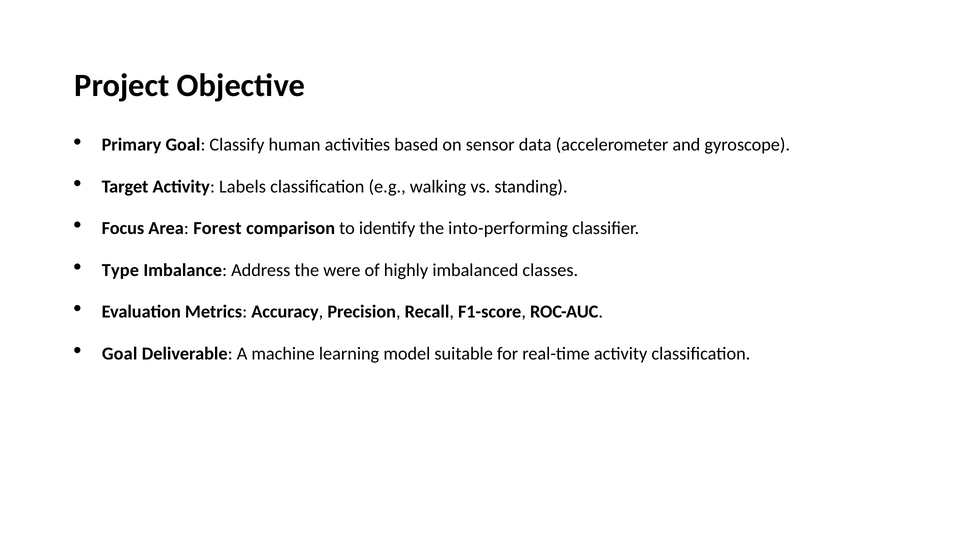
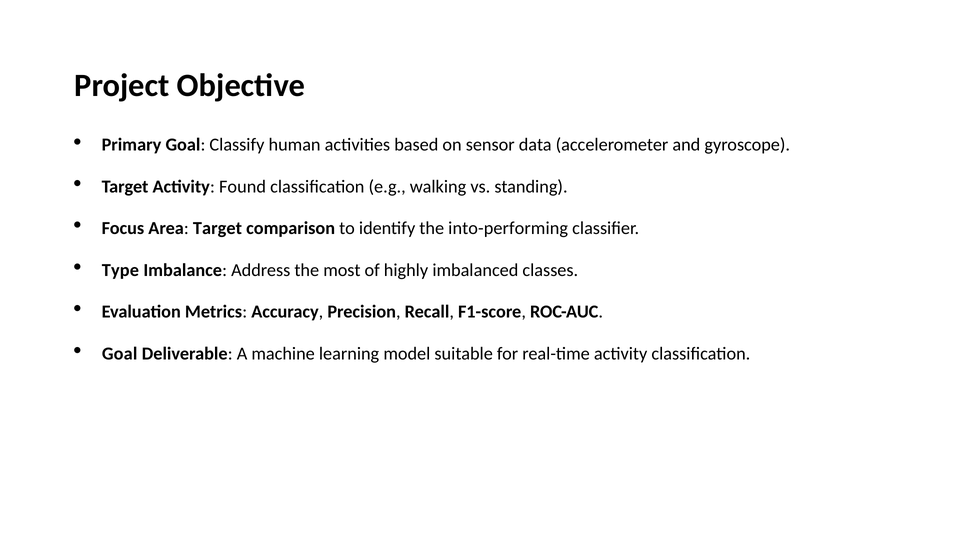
Labels: Labels -> Found (243, 187)
Area Forest: Forest -> Target (218, 228)
were: were -> most (342, 270)
